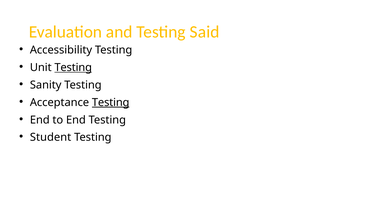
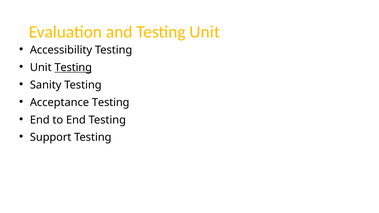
Testing Said: Said -> Unit (205, 32)
Testing underline: present -> none (111, 103)
Student: Student -> Support (51, 137)
